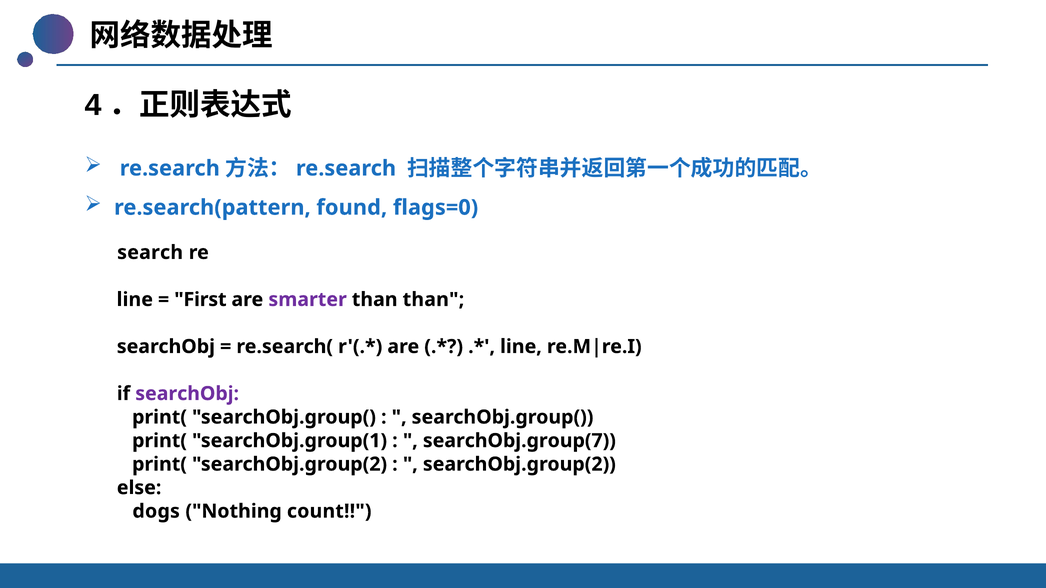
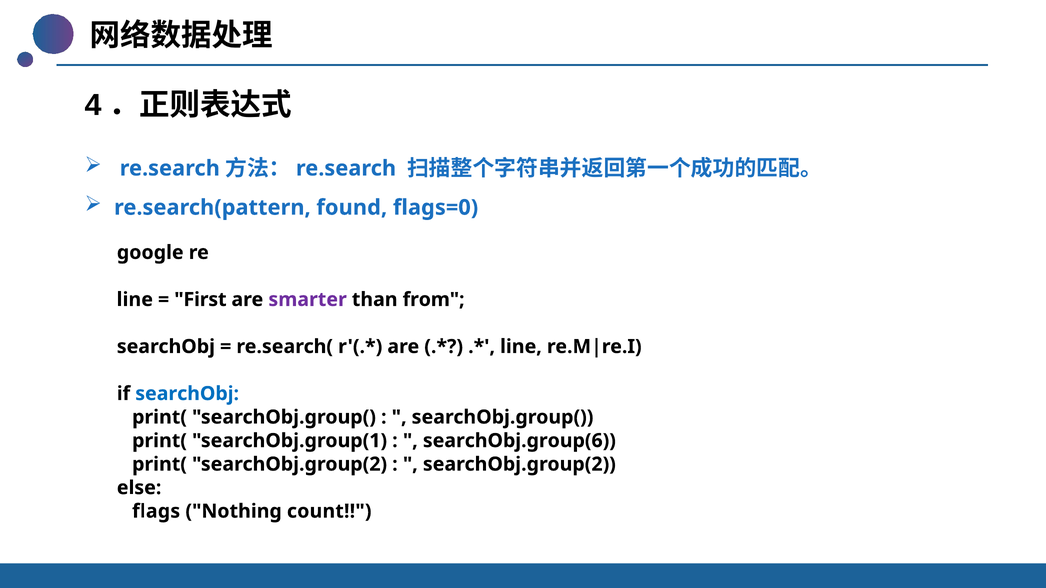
search: search -> google (150, 253)
than than: than -> from (434, 300)
searchObj colour: purple -> blue (187, 394)
searchObj.group(7: searchObj.group(7 -> searchObj.group(6 (519, 441)
dogs: dogs -> flags (156, 512)
